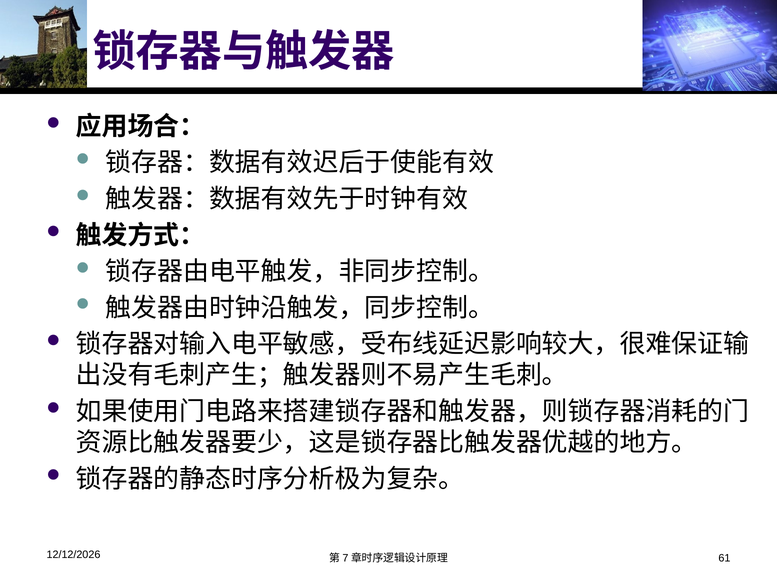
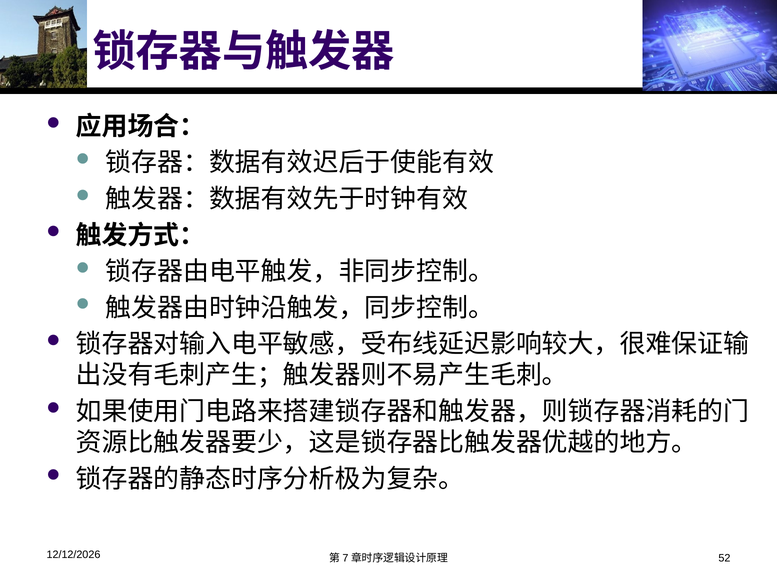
61: 61 -> 52 (724, 558)
